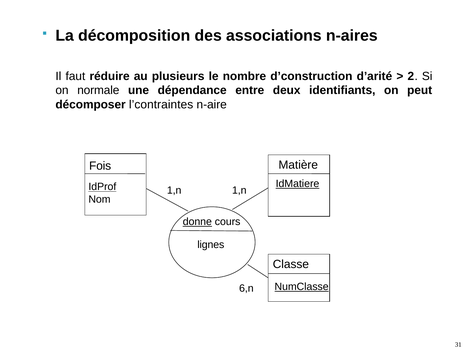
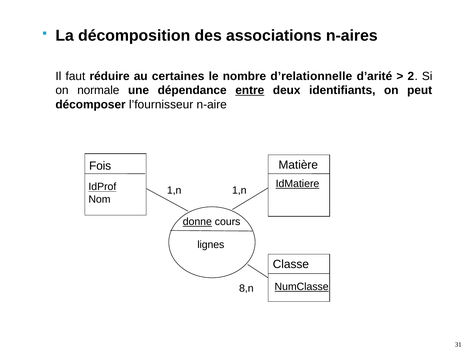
plusieurs: plusieurs -> certaines (178, 76)
d’construction: d’construction -> d’relationnelle (311, 76)
entre underline: none -> present (250, 90)
l’contraintes: l’contraintes -> l’fournisseur (161, 104)
6,n: 6,n -> 8,n (246, 288)
